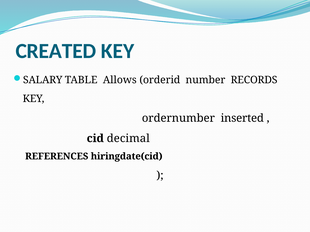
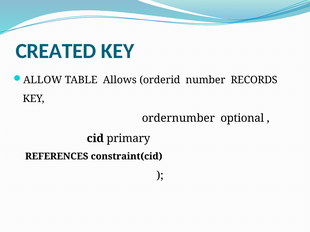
SALARY: SALARY -> ALLOW (43, 80)
inserted: inserted -> optional (242, 119)
decimal: decimal -> primary (128, 139)
hiringdate(cid: hiringdate(cid -> constraint(cid (127, 157)
